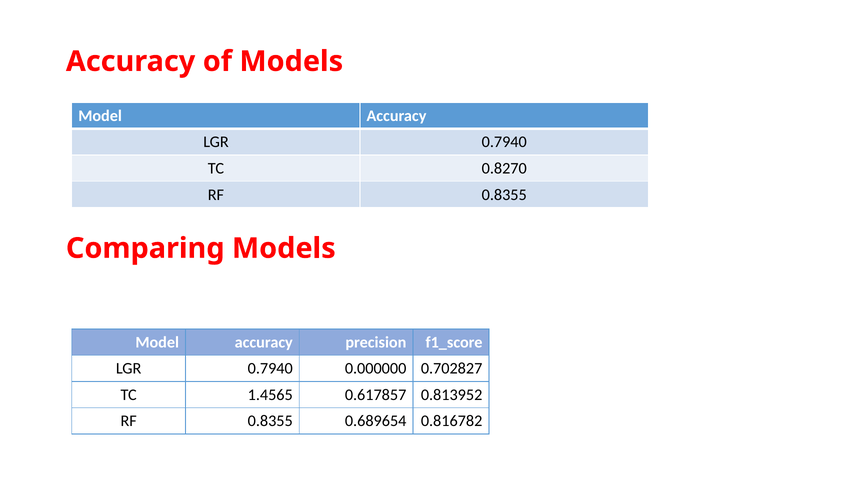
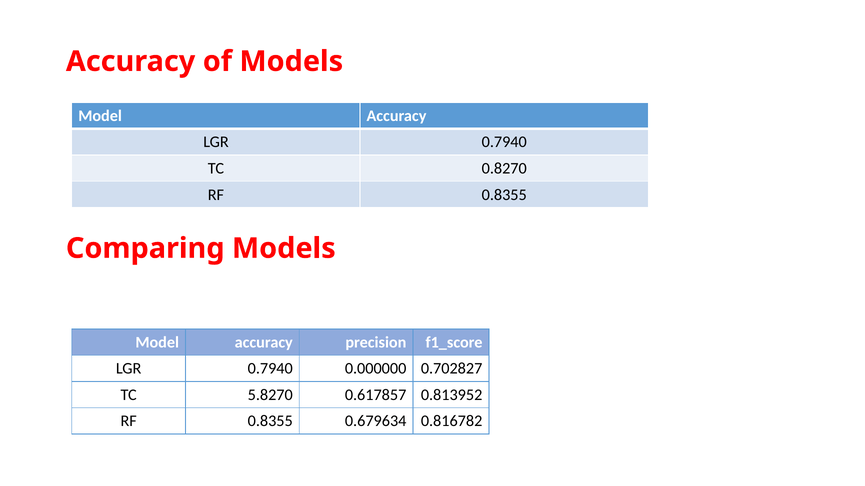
1.4565: 1.4565 -> 5.8270 (270, 395)
0.689654: 0.689654 -> 0.679634 (376, 422)
